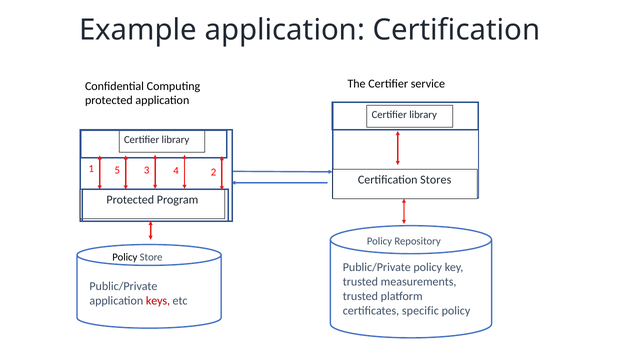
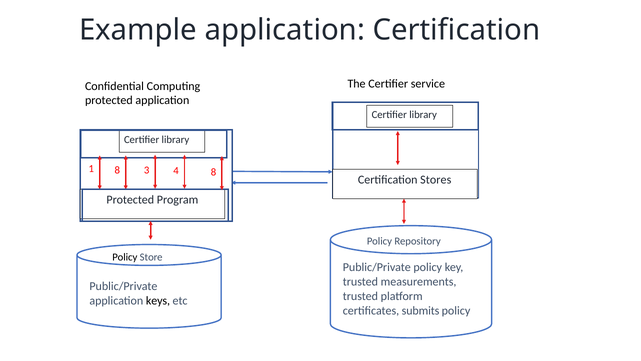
1 5: 5 -> 8 (117, 170)
4 2: 2 -> 8 (213, 172)
keys colour: red -> black (158, 300)
specific: specific -> submits (421, 310)
